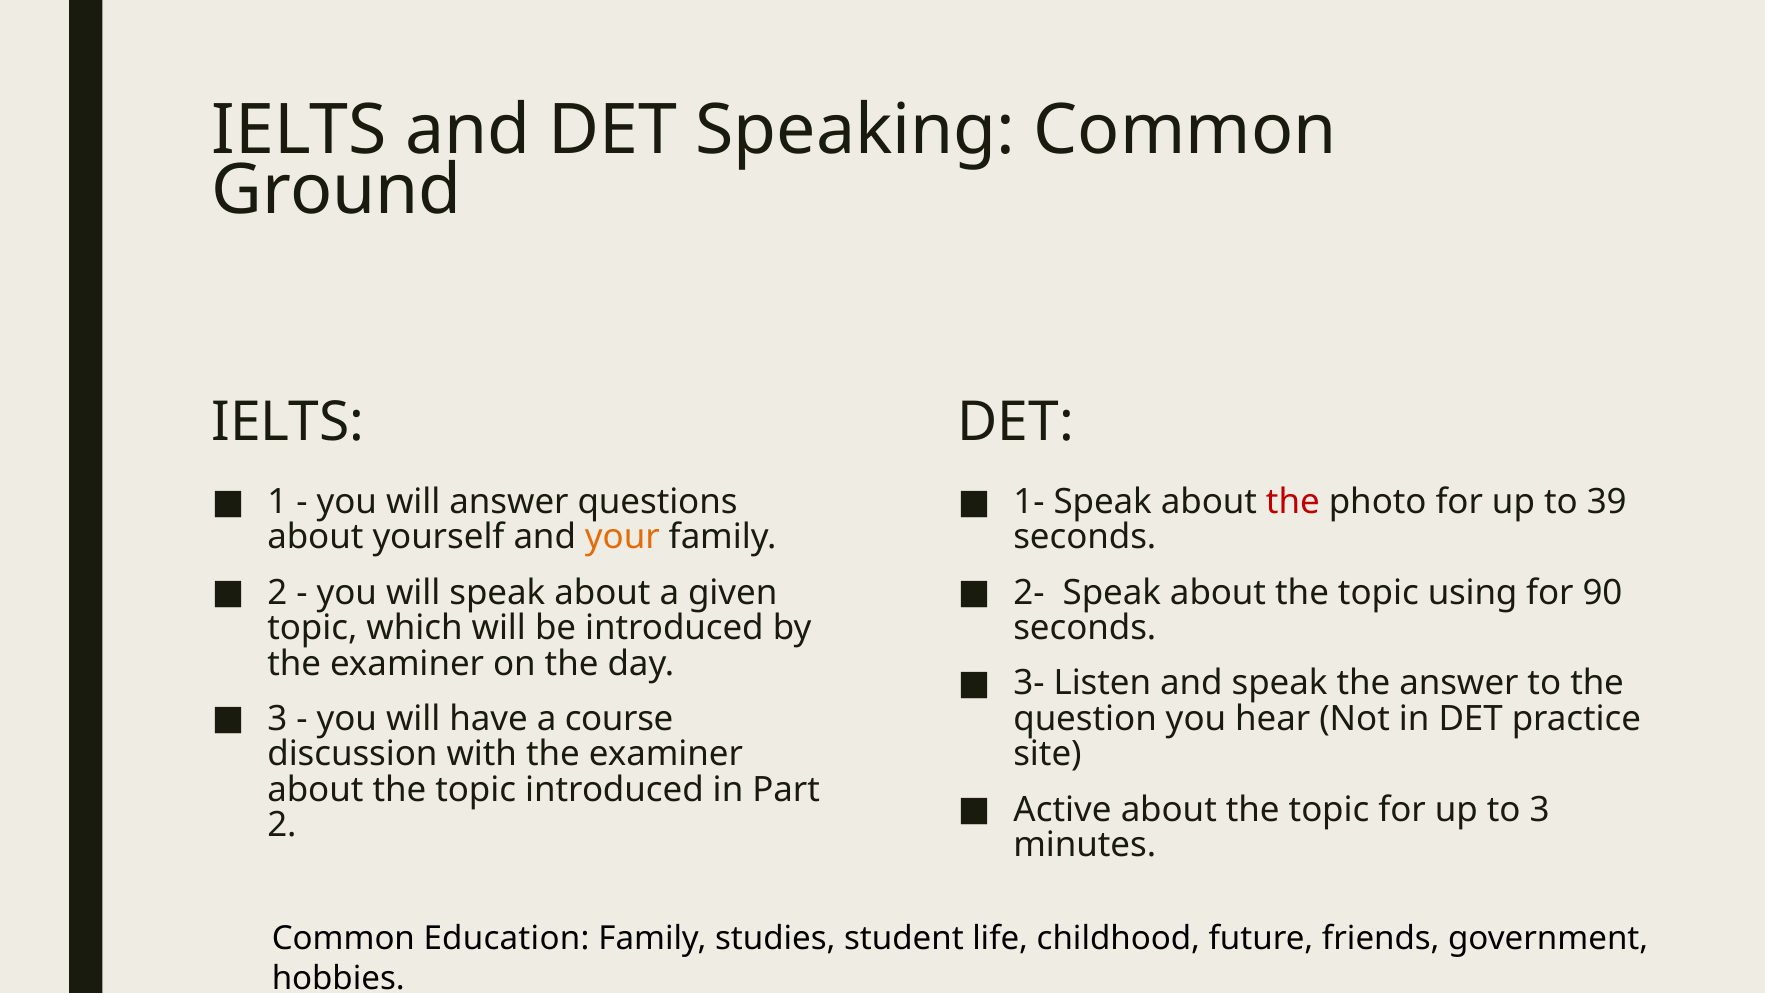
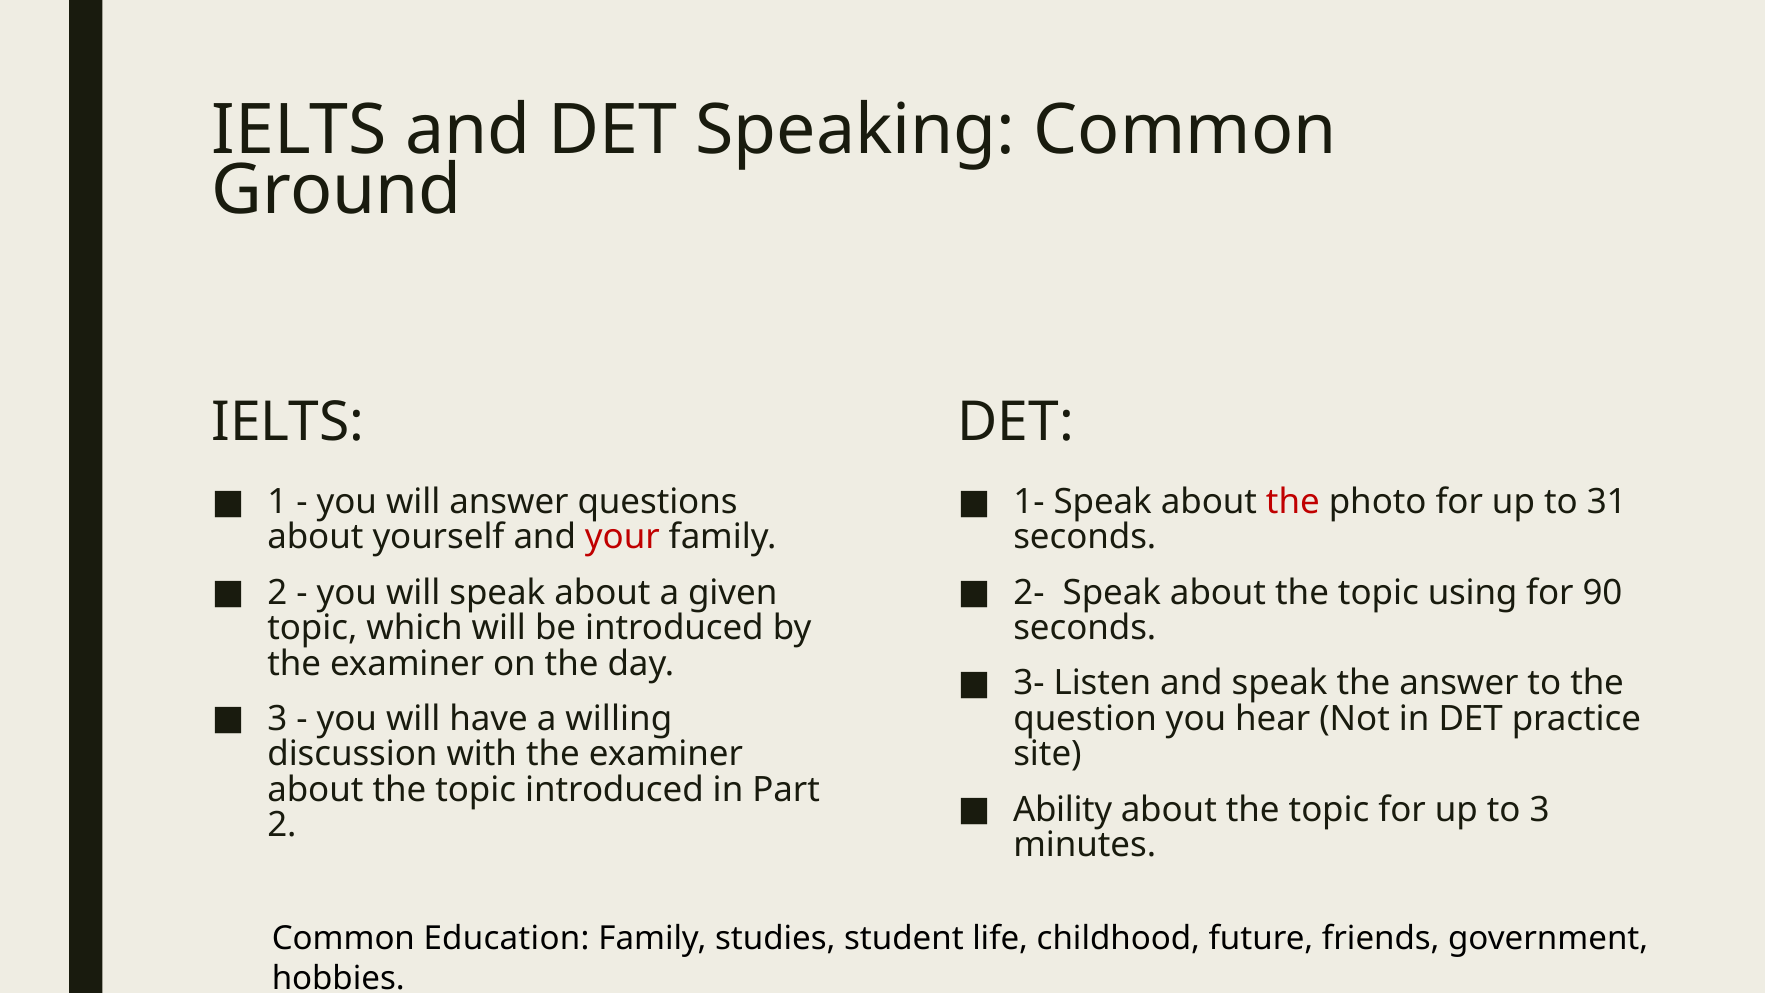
39: 39 -> 31 (1607, 502)
your colour: orange -> red (622, 537)
course: course -> willing (619, 719)
Active: Active -> Ability (1063, 809)
